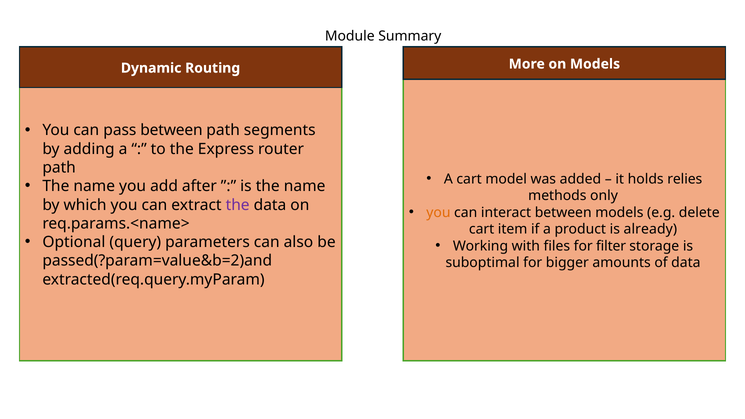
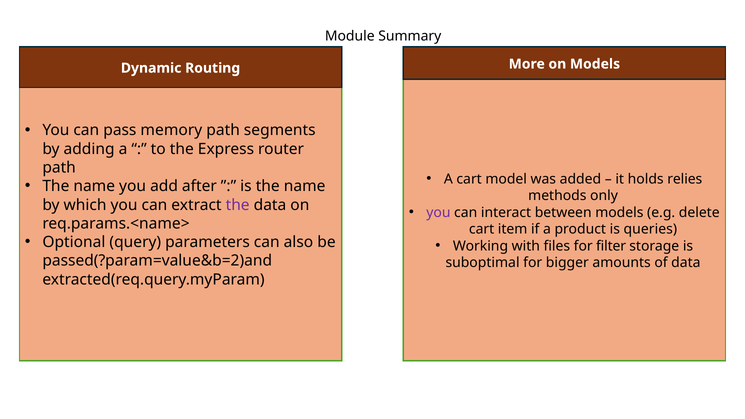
pass between: between -> memory (171, 130)
you colour: orange -> purple (438, 213)
already: already -> queries (650, 229)
